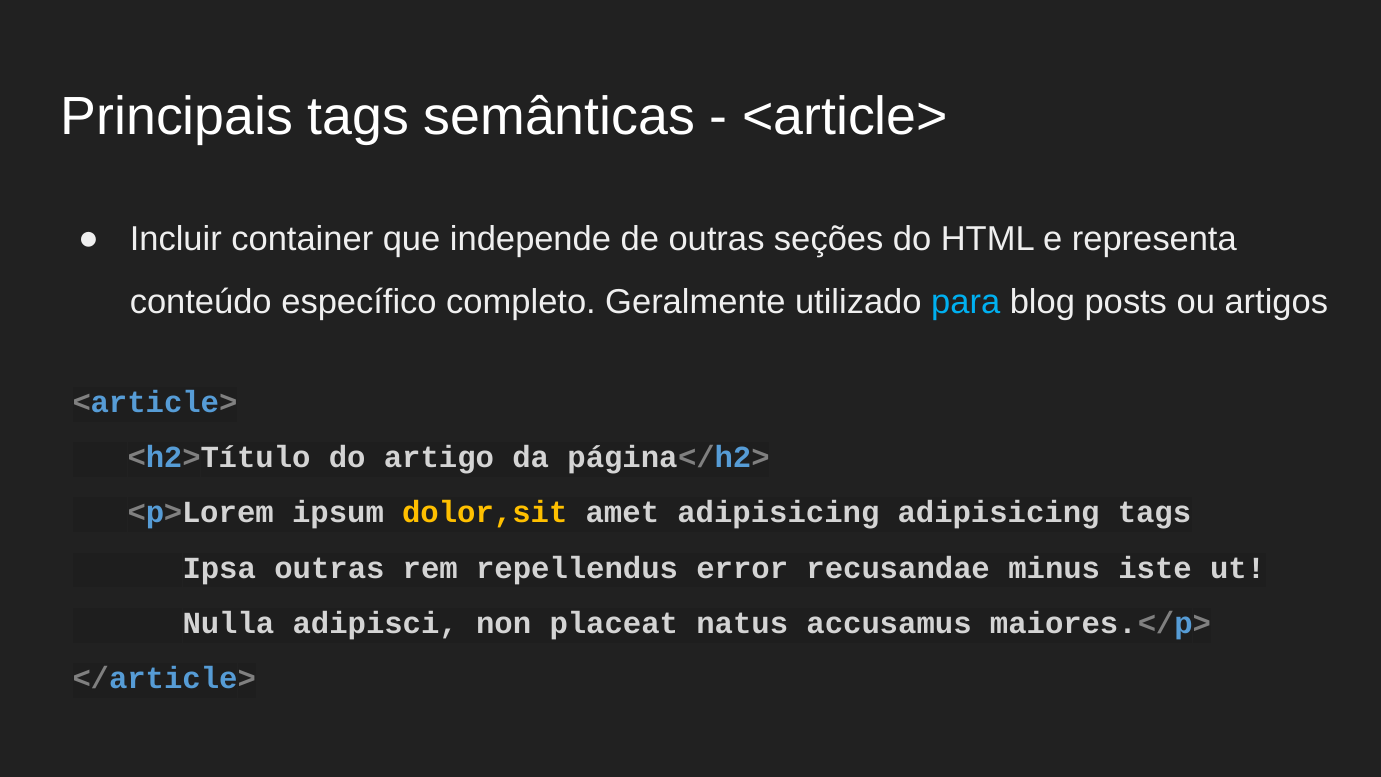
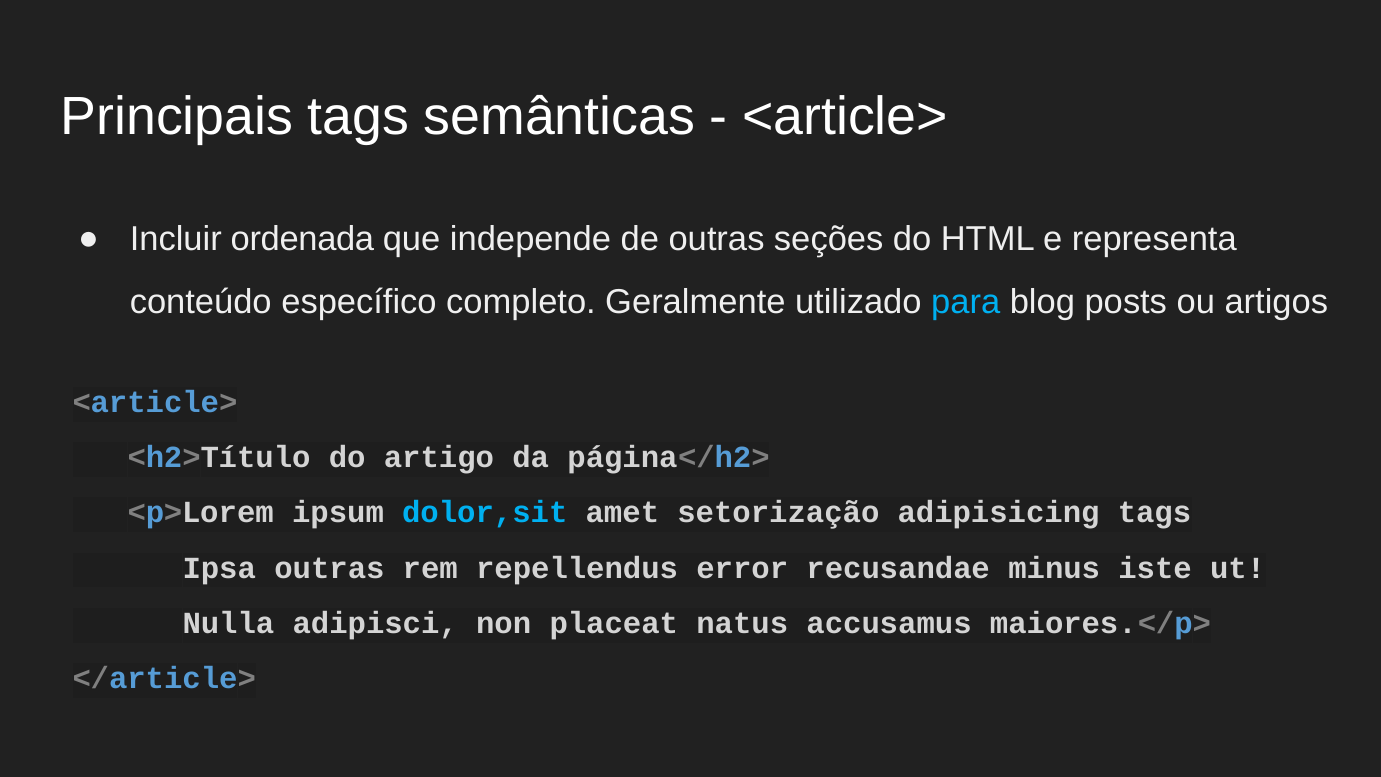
container: container -> ordenada (302, 239)
dolor,sit colour: yellow -> light blue (485, 513)
amet adipisicing: adipisicing -> setorização (778, 513)
